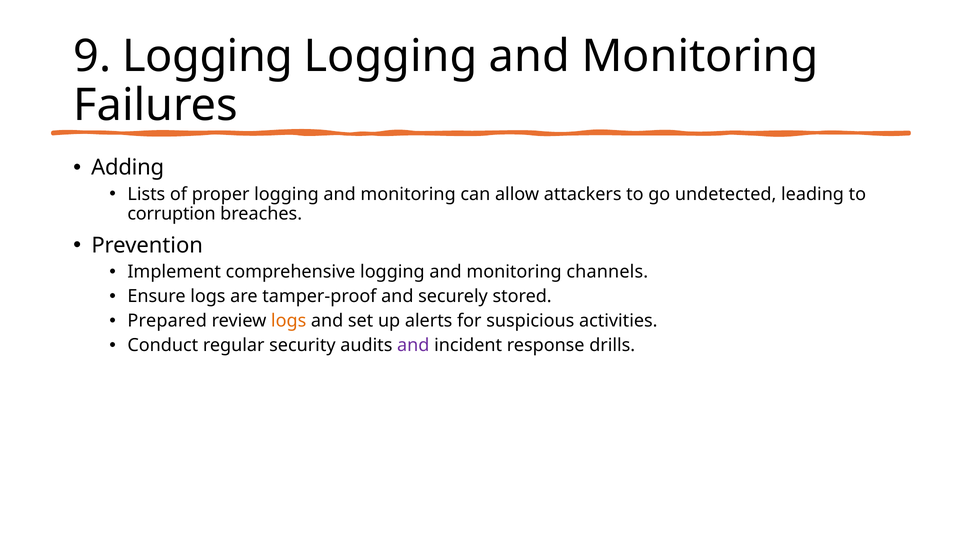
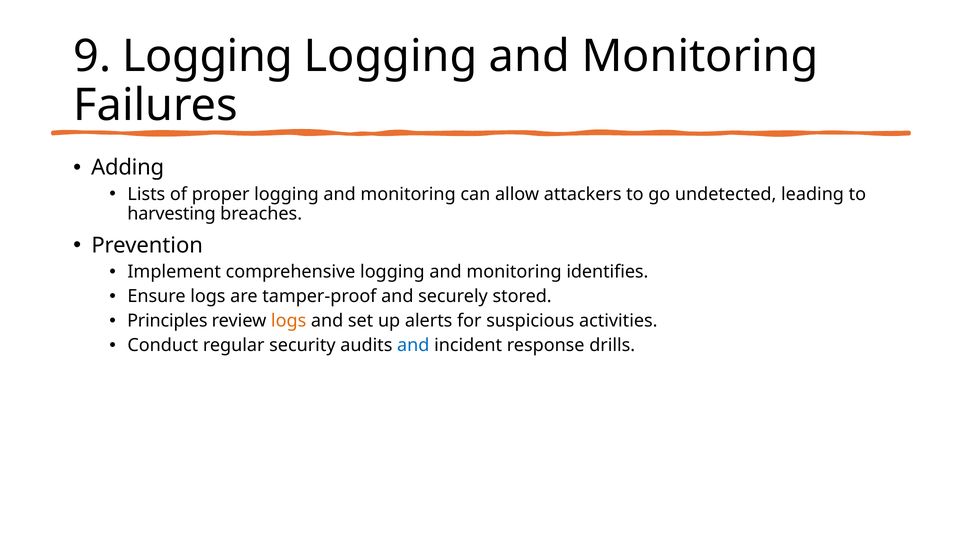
corruption: corruption -> harvesting (172, 214)
channels: channels -> identifies (607, 272)
Prepared: Prepared -> Principles (167, 321)
and colour: purple -> blue (413, 345)
